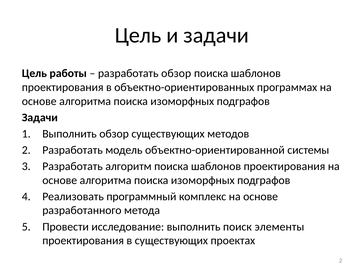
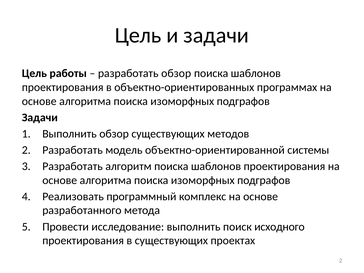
элементы: элементы -> исходного (279, 227)
